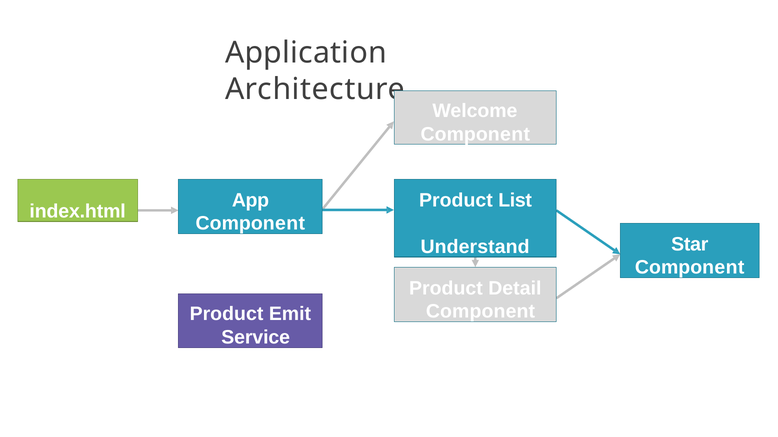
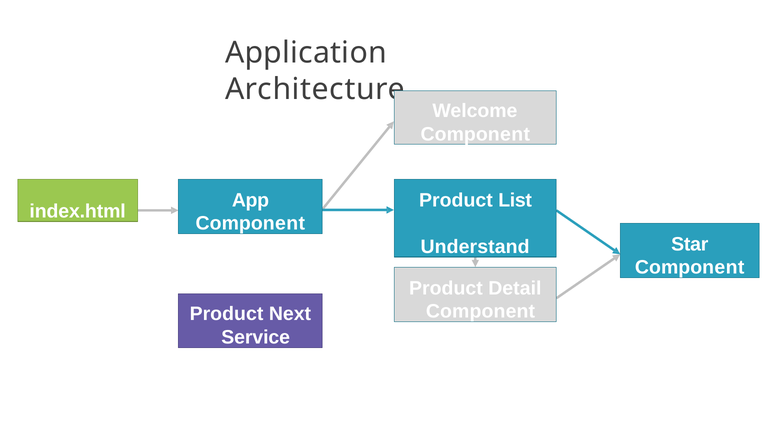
Emit: Emit -> Next (290, 314)
